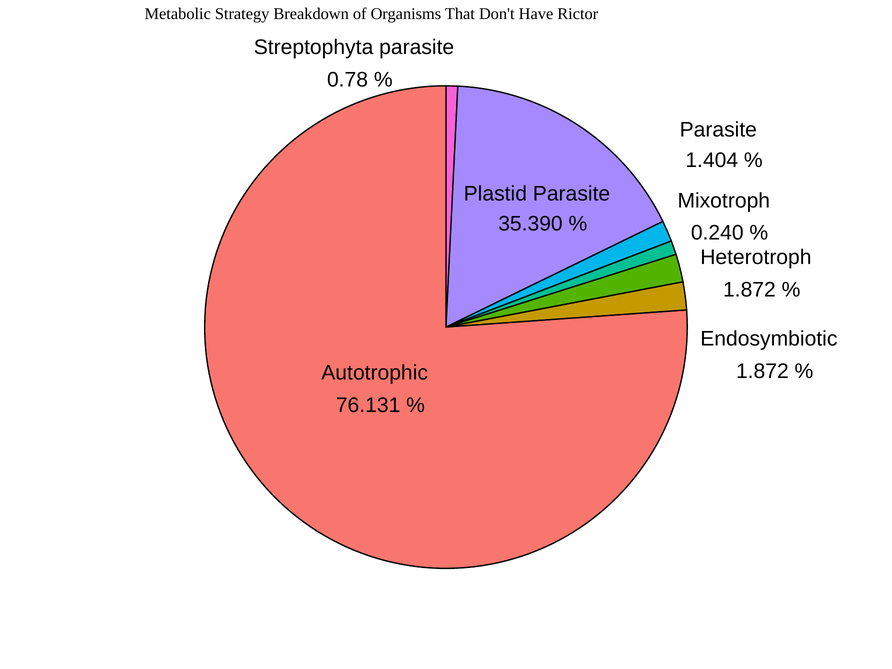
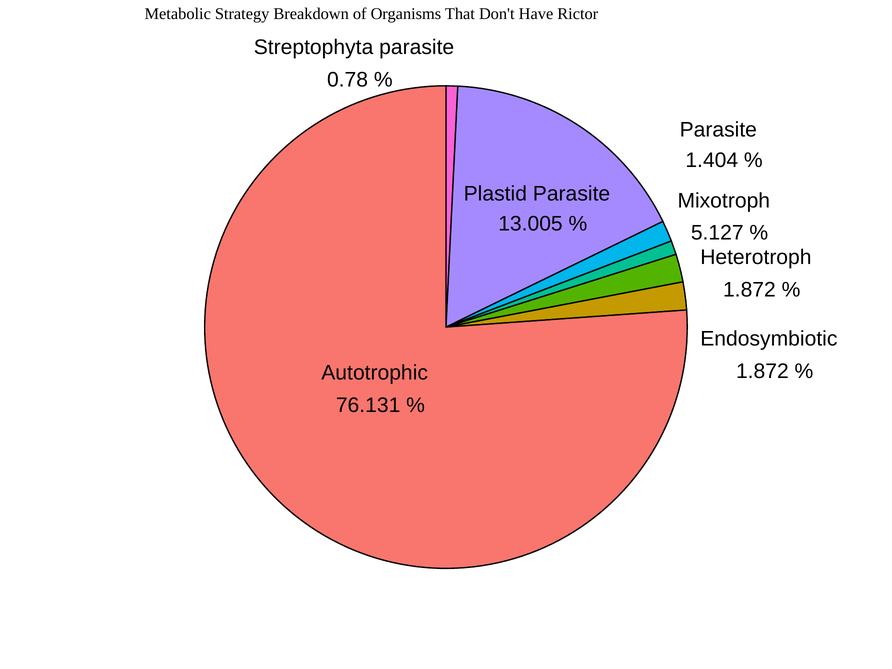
35.390: 35.390 -> 13.005 (530, 224)
0.240: 0.240 -> 5.127 (717, 233)
